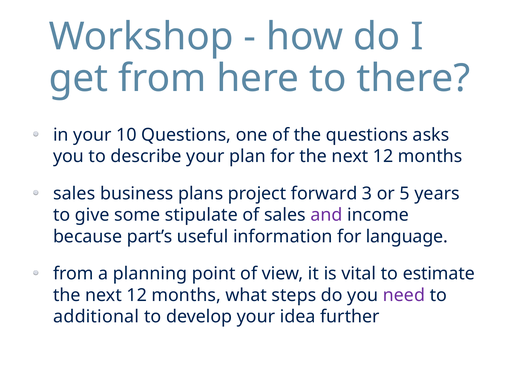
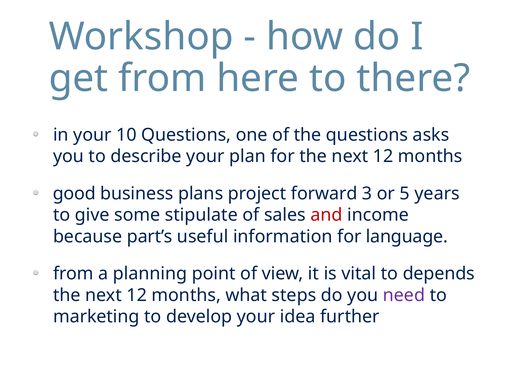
sales: sales -> good (74, 194)
and colour: purple -> red (327, 215)
estimate: estimate -> depends (439, 274)
additional: additional -> marketing (96, 317)
